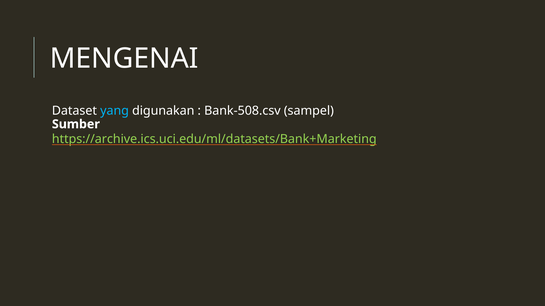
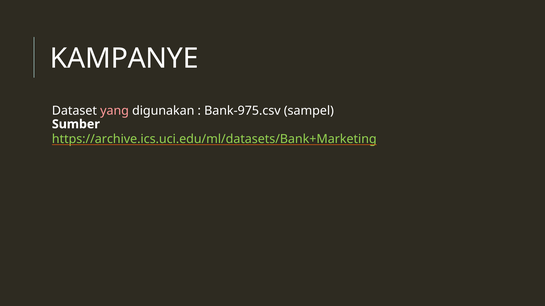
MENGENAI: MENGENAI -> KAMPANYE (124, 58)
yang colour: light blue -> pink (115, 111)
Bank-508.csv: Bank-508.csv -> Bank-975.csv (242, 111)
